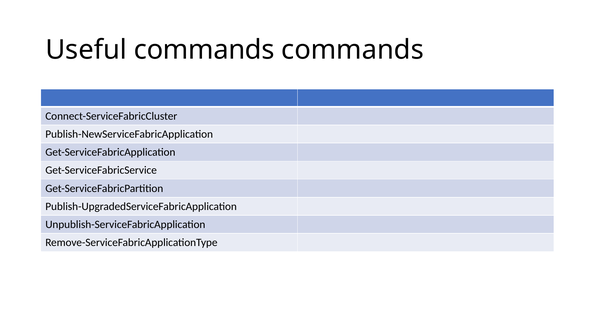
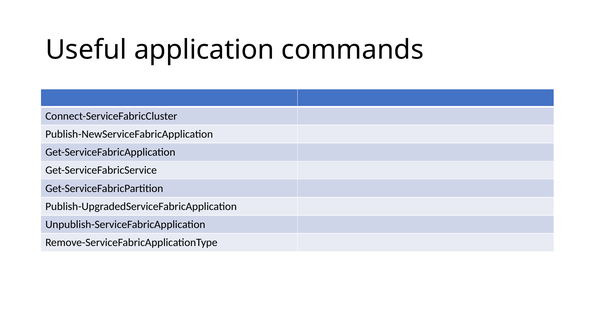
Useful commands: commands -> application (204, 50)
